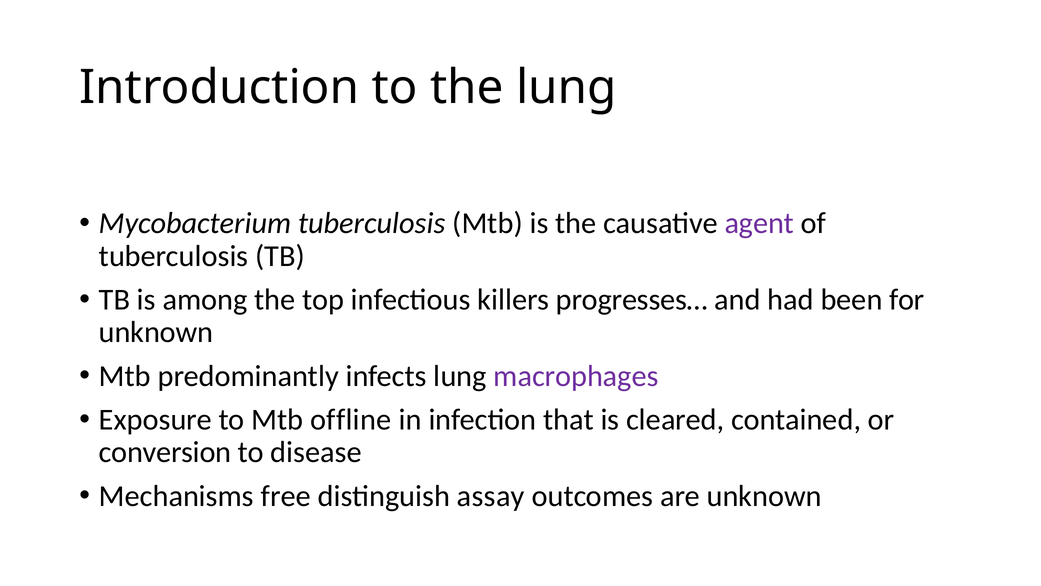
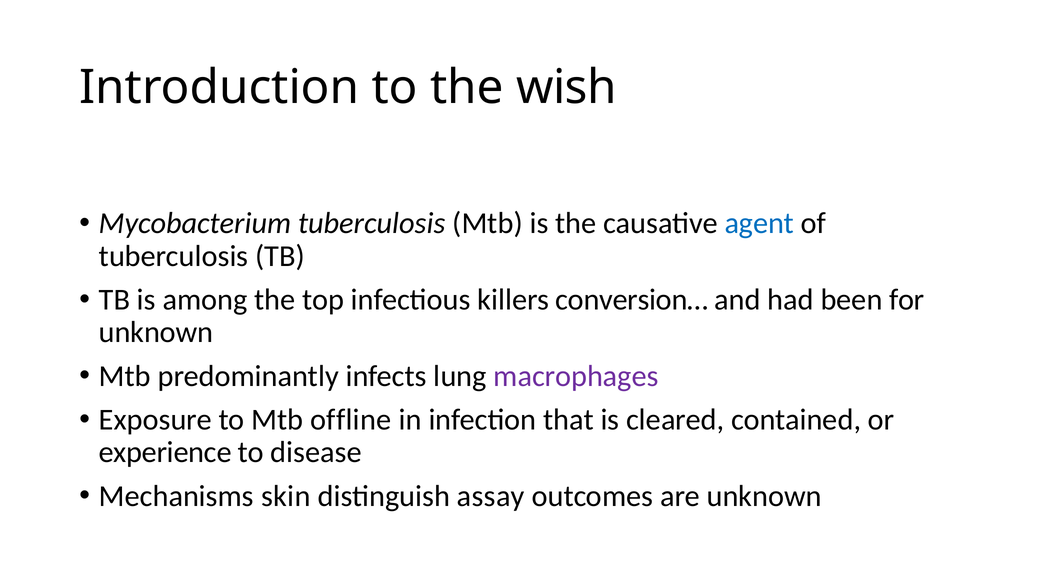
the lung: lung -> wish (566, 87)
agent colour: purple -> blue (759, 223)
progresses…: progresses… -> conversion… (632, 299)
conversion: conversion -> experience (165, 452)
free: free -> skin (286, 496)
